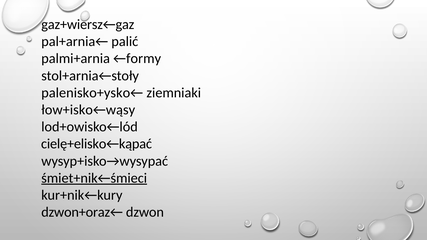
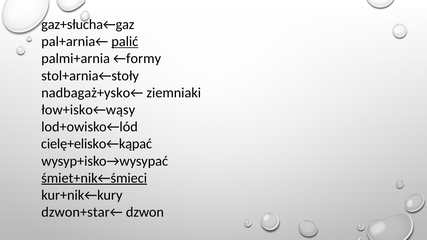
gaz+wiersz←gaz: gaz+wiersz←gaz -> gaz+słucha←gaz (88, 24)
palić underline: none -> present (125, 42)
palenisko+ysko←: palenisko+ysko← -> nadbagaż+ysko← (92, 93)
dzwon+oraz←: dzwon+oraz← -> dzwon+star← (82, 212)
